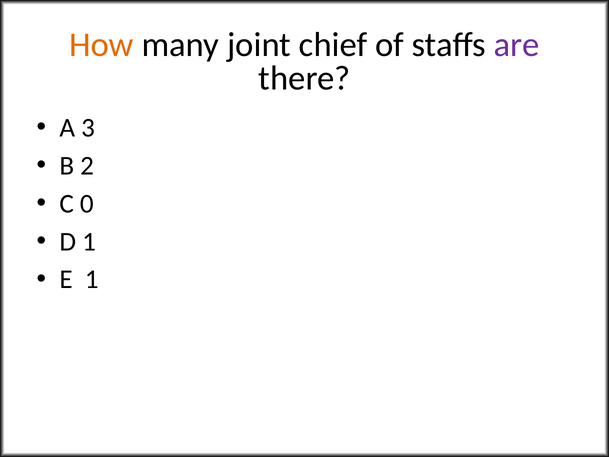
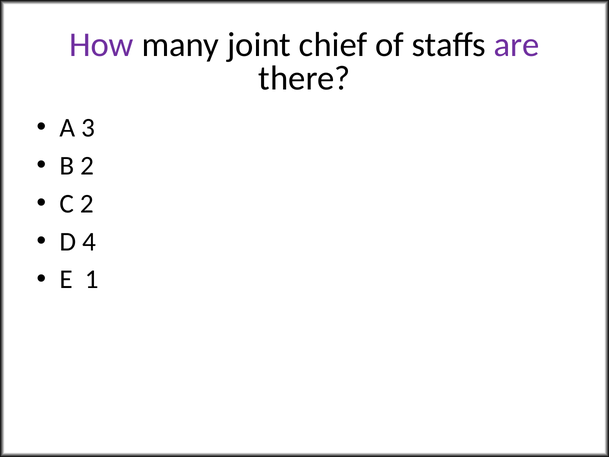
How colour: orange -> purple (101, 45)
C 0: 0 -> 2 (87, 204)
D 1: 1 -> 4 (89, 241)
